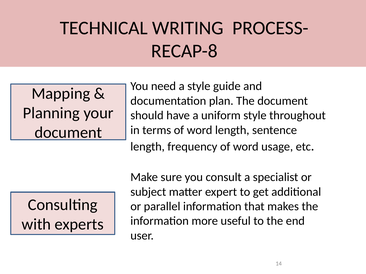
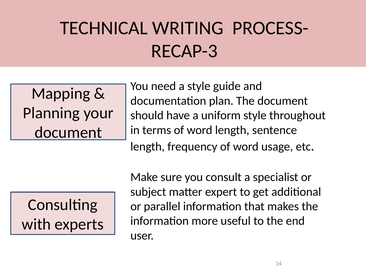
RECAP-8: RECAP-8 -> RECAP-3 (184, 51)
